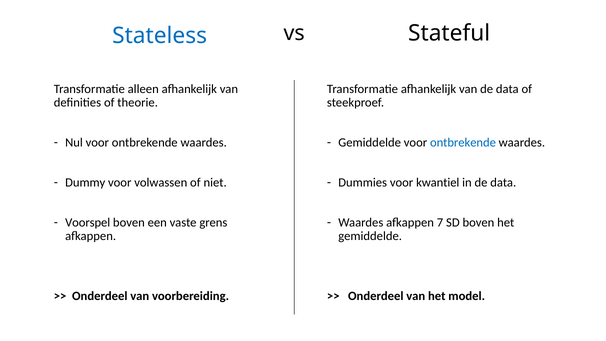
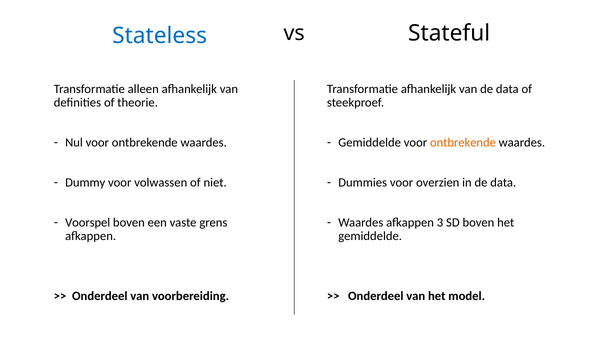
ontbrekende colour: blue -> orange (463, 143)
kwantiel: kwantiel -> overzien (438, 183)
7: 7 -> 3 (440, 222)
